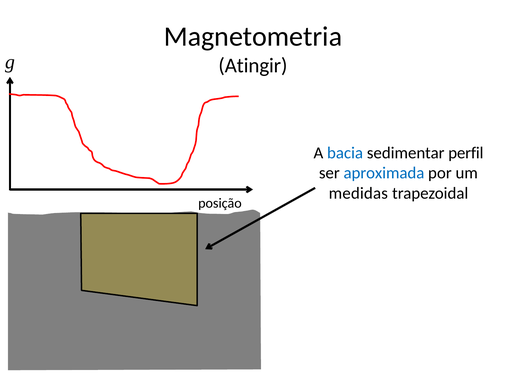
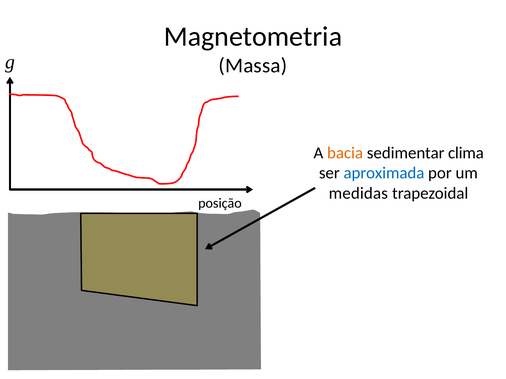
Atingir: Atingir -> Massa (253, 66)
bacia colour: blue -> orange (345, 153)
perfil: perfil -> clima (466, 153)
